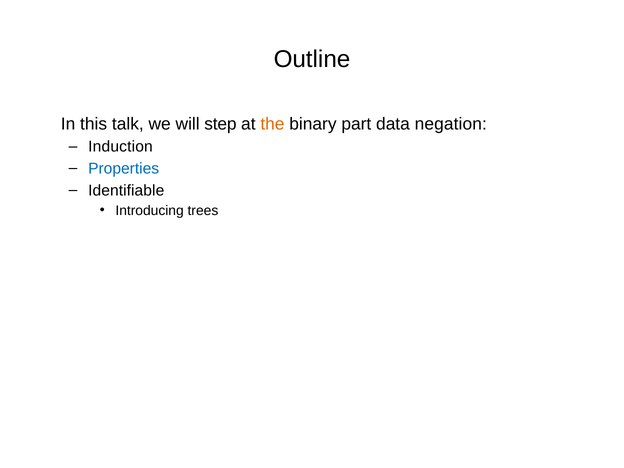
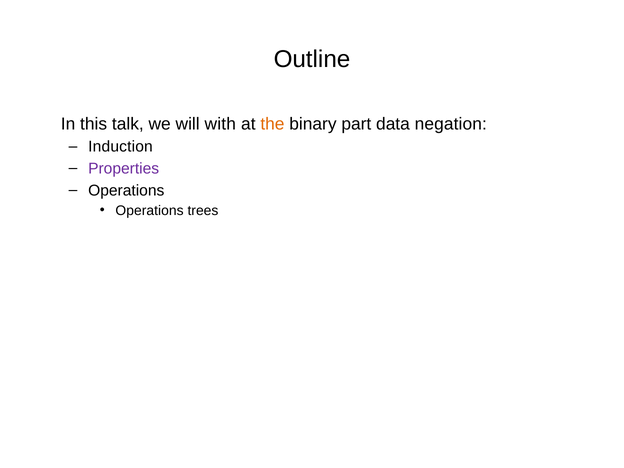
step: step -> with (220, 124)
Properties colour: blue -> purple (124, 169)
Identifiable: Identifiable -> Operations (126, 190)
Introducing: Introducing -> Operations (150, 211)
